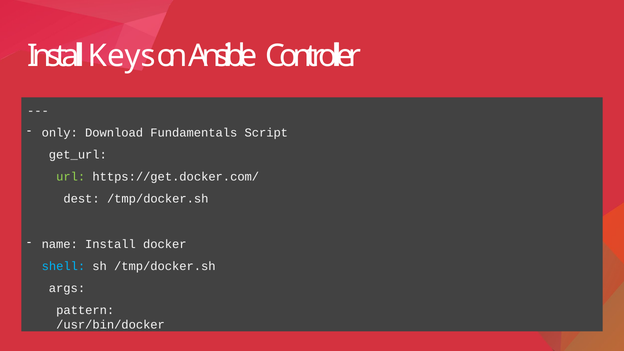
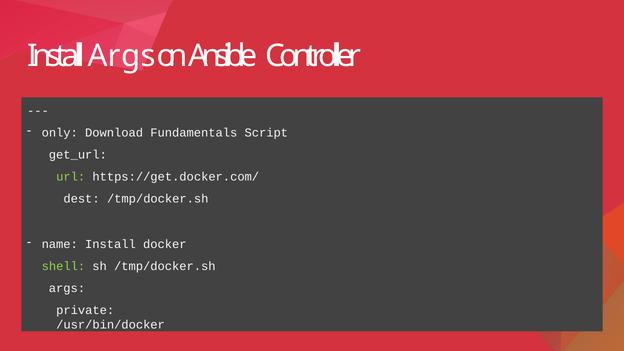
Install Keys: Keys -> Args (122, 56)
shell colour: light blue -> light green (63, 266)
pattern: pattern -> private (85, 310)
